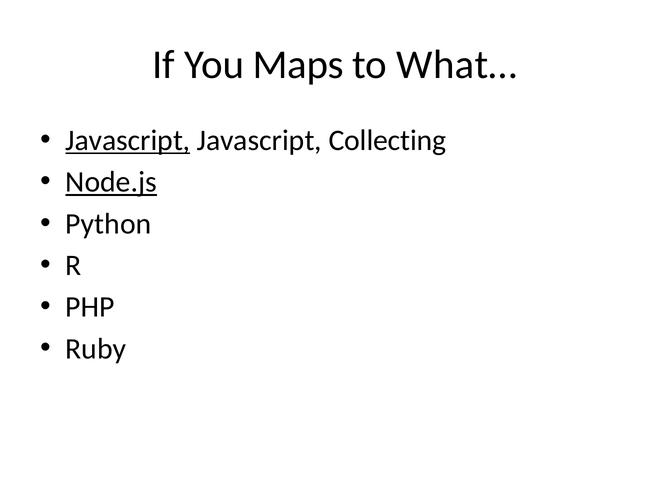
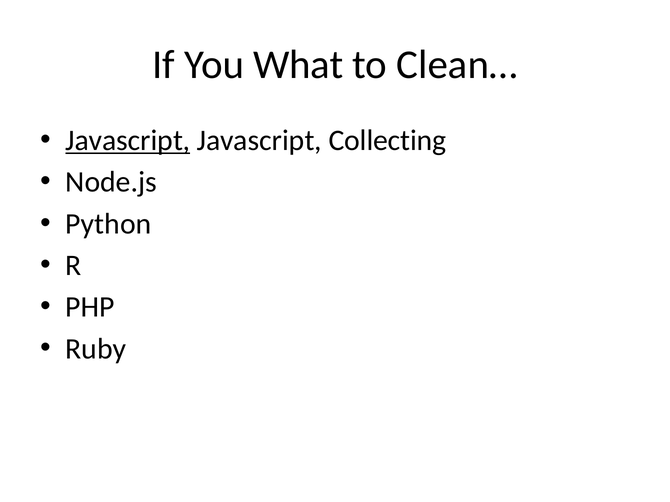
Maps: Maps -> What (298, 65)
What…: What… -> Clean… (457, 65)
Node.js underline: present -> none (111, 182)
